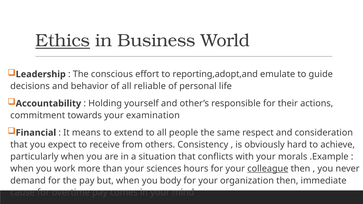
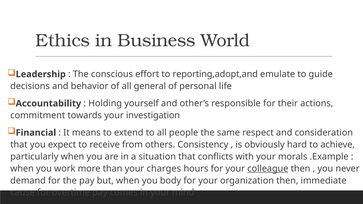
Ethics underline: present -> none (63, 41)
reliable: reliable -> general (150, 86)
examination: examination -> investigation (153, 116)
sciences: sciences -> charges (164, 169)
